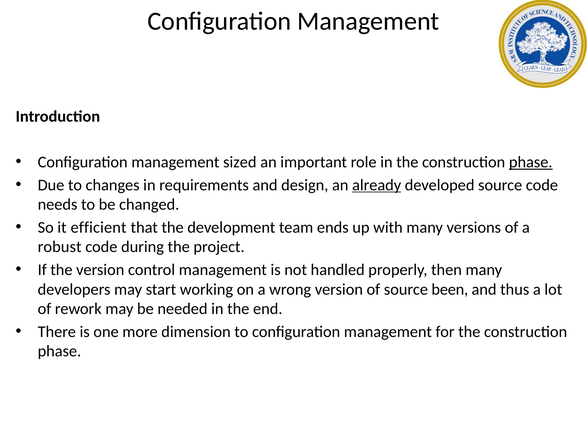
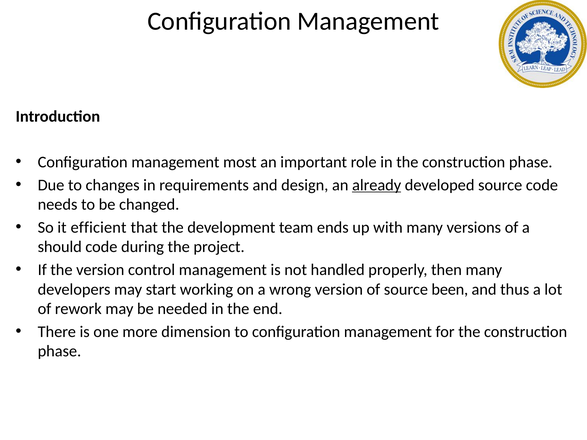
sized: sized -> most (240, 162)
phase underline: present -> none (531, 162)
robust: robust -> should (60, 247)
